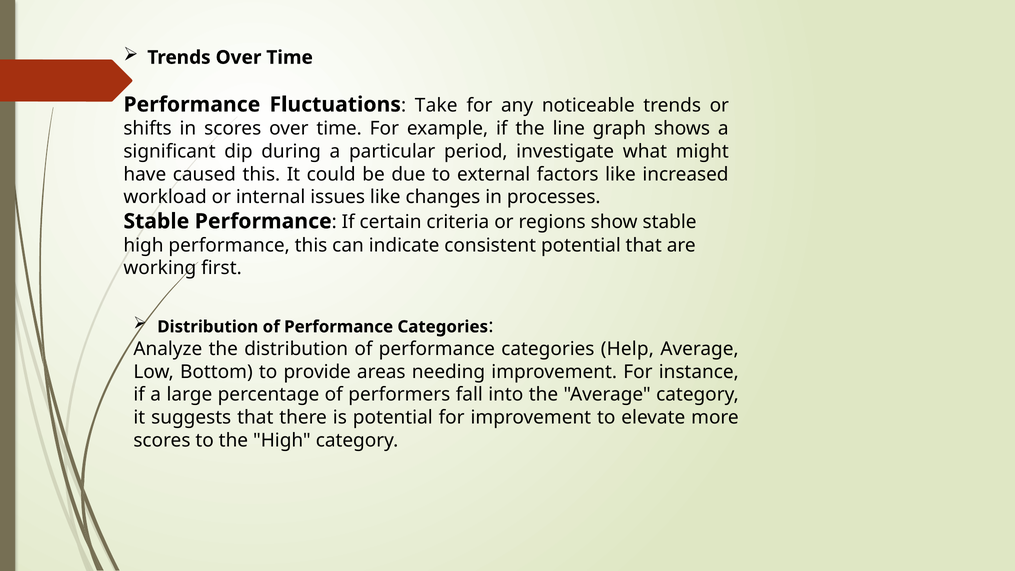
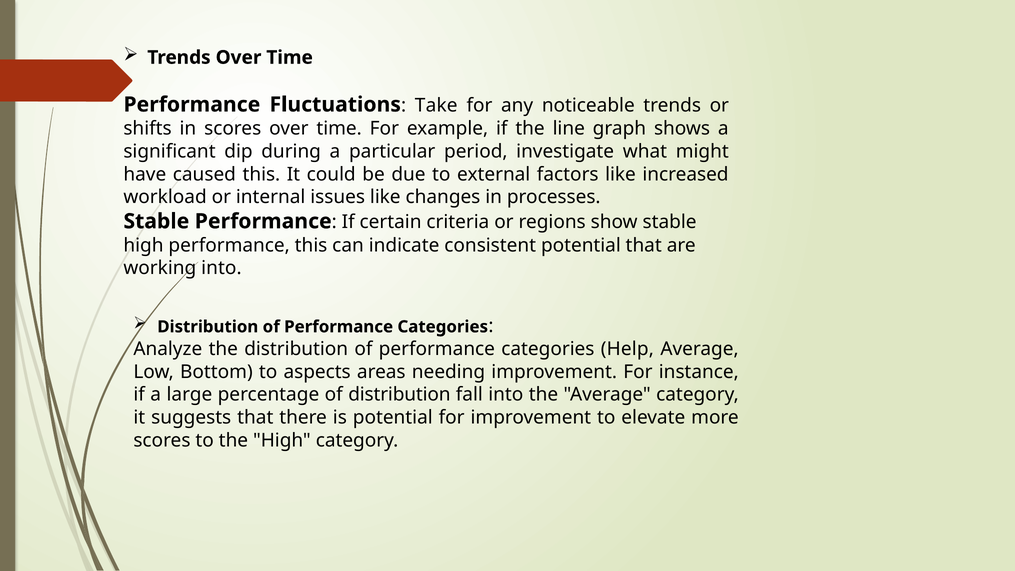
working first: first -> into (221, 268)
provide: provide -> aspects (317, 372)
of performers: performers -> distribution (399, 395)
